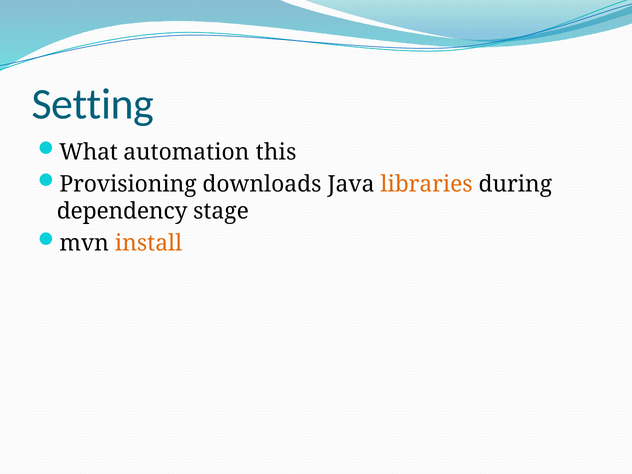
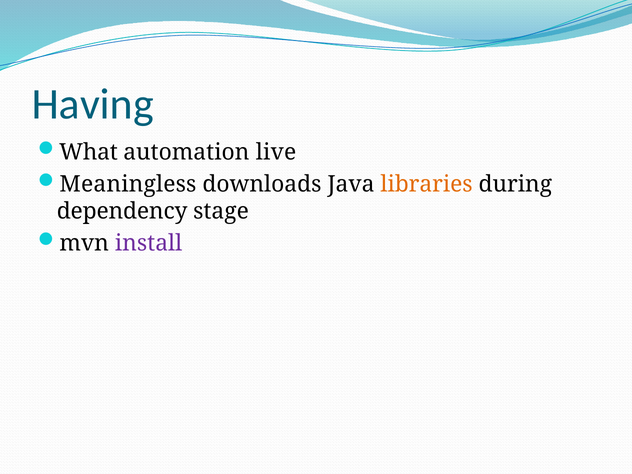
Setting: Setting -> Having (93, 104)
this: this -> live (276, 152)
Provisioning: Provisioning -> Meaningless (128, 184)
install colour: orange -> purple (149, 243)
